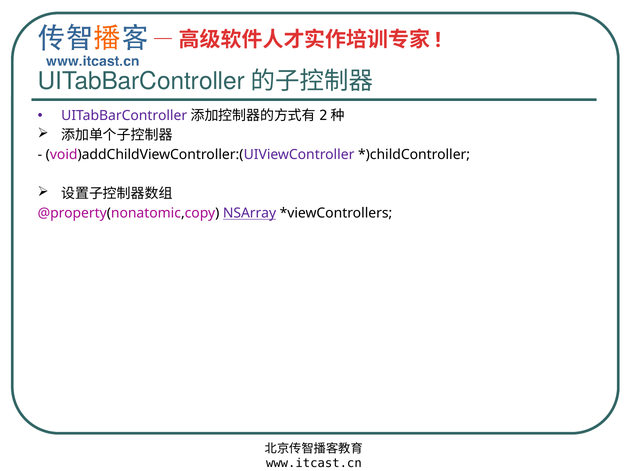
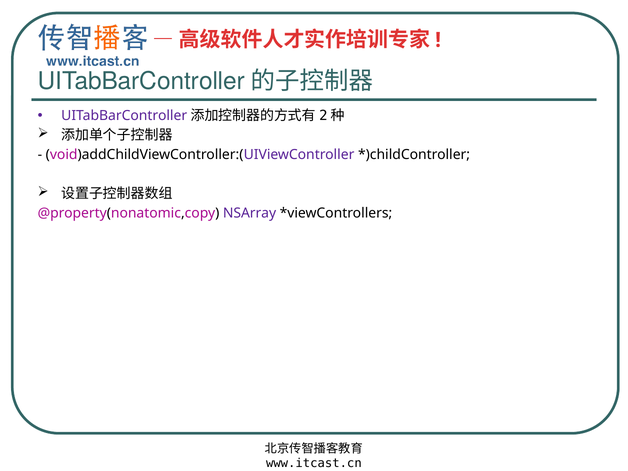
NSArray underline: present -> none (250, 213)
